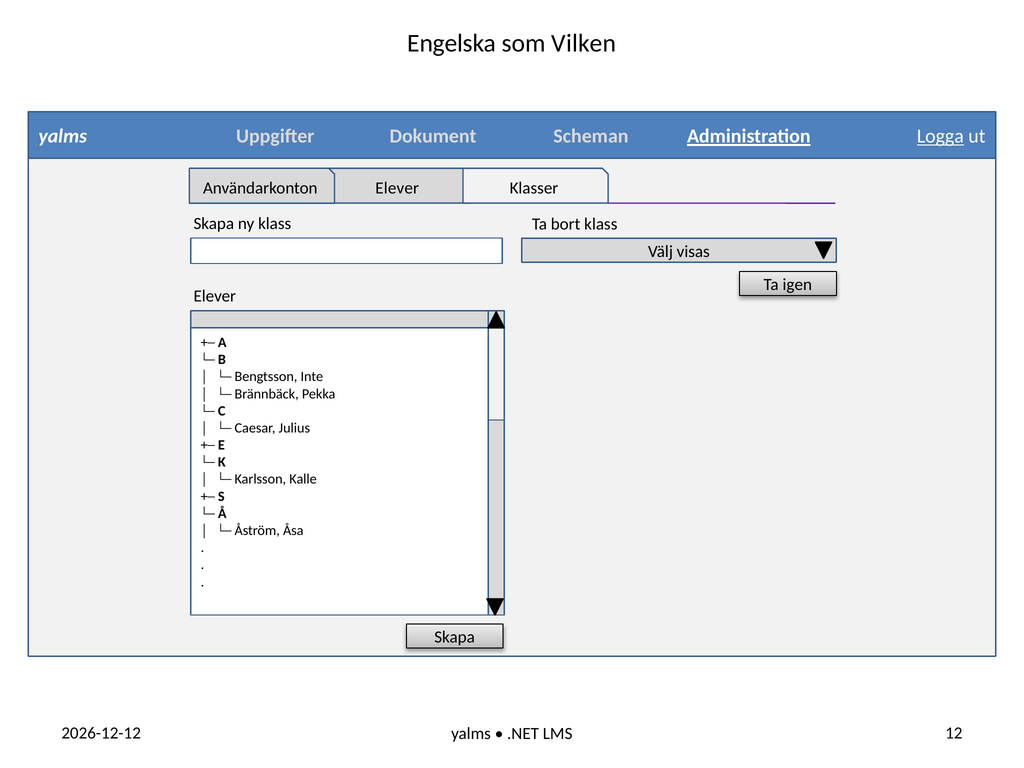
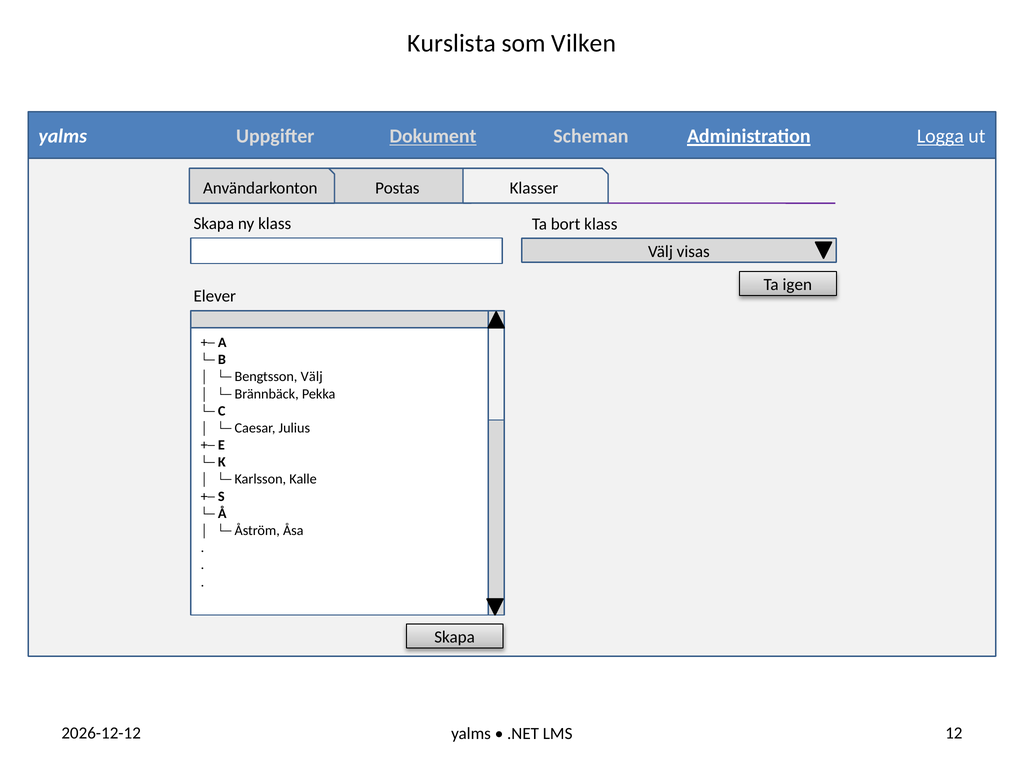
Engelska: Engelska -> Kurslista (452, 43)
Dokument underline: none -> present (433, 136)
Elever: Elever -> Postas (397, 188)
Bengtsson Inte: Inte -> Välj (312, 377)
